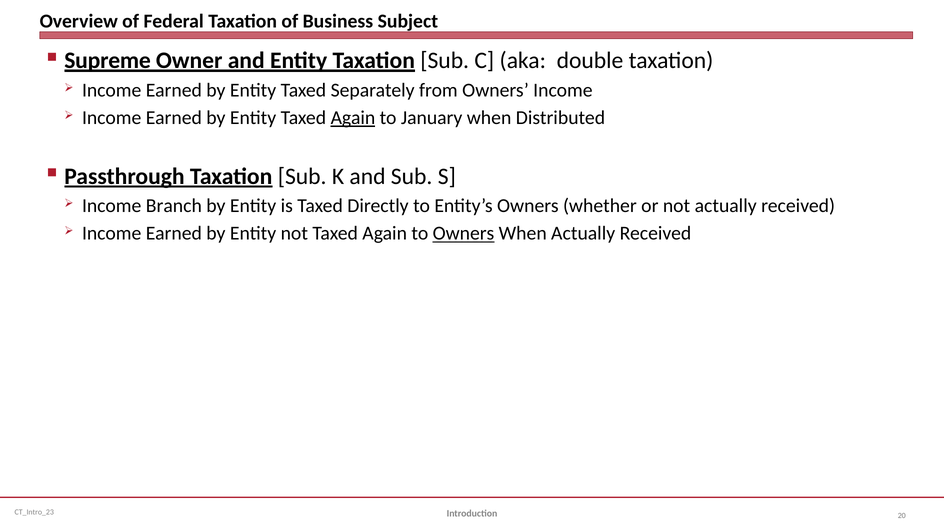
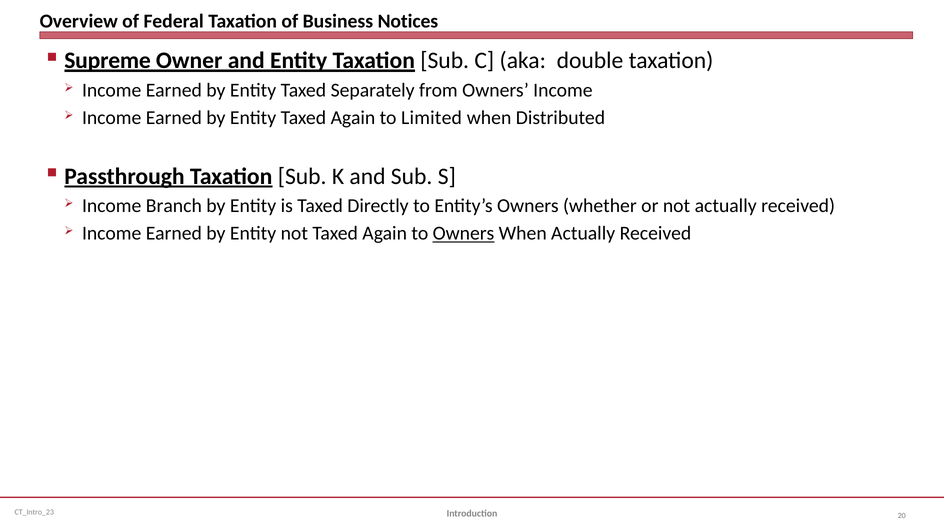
Subject: Subject -> Notices (408, 21)
Again underline: present -> none (353, 118)
January: January -> Limited (432, 118)
